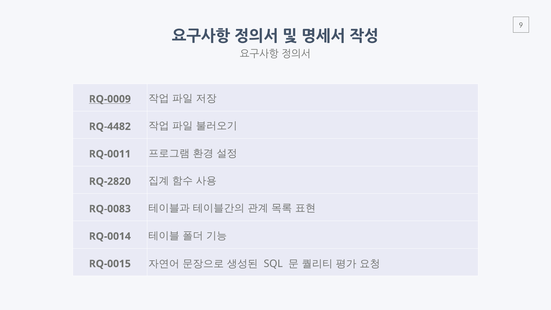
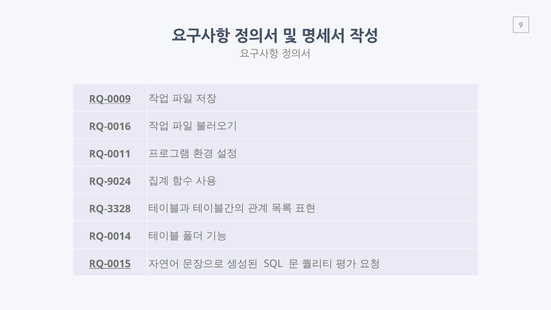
RQ-4482: RQ-4482 -> RQ-0016 (110, 127)
RQ-2820: RQ-2820 -> RQ-9024 (110, 181)
RQ-0083: RQ-0083 -> RQ-3328 (110, 209)
RQ-0015 underline: none -> present (110, 264)
